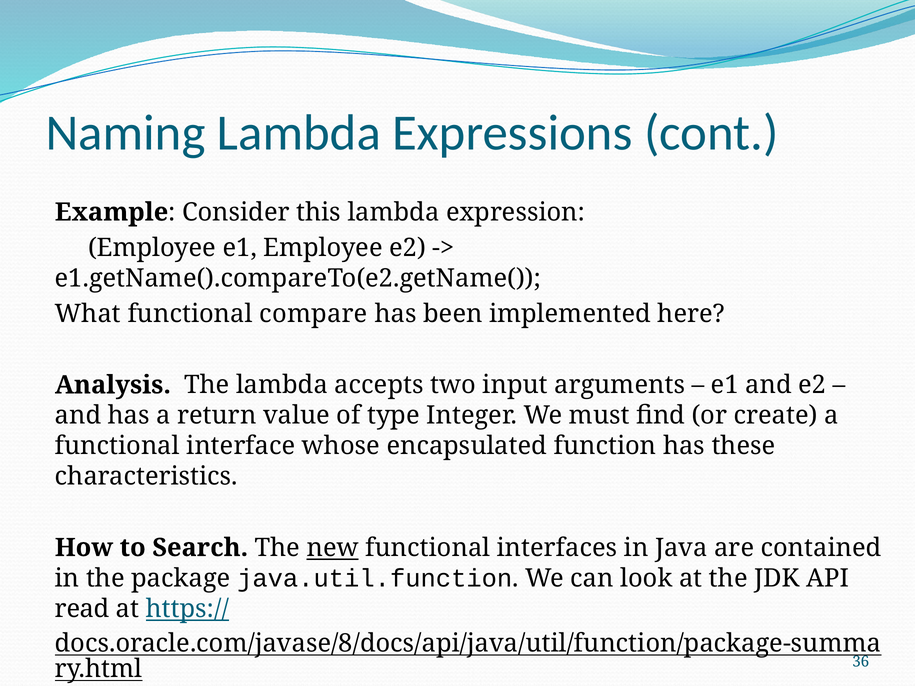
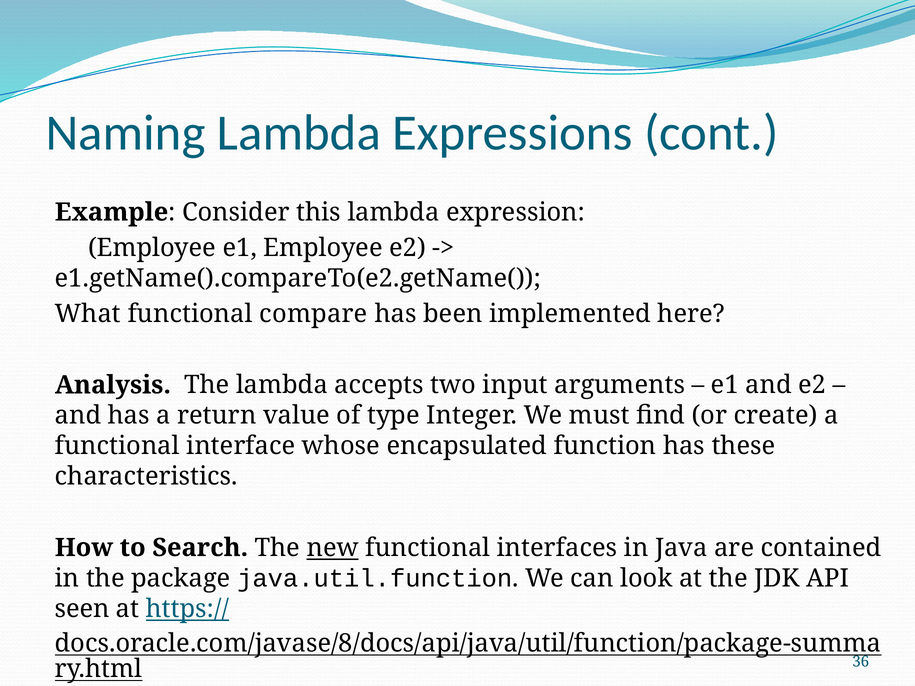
read: read -> seen (82, 609)
